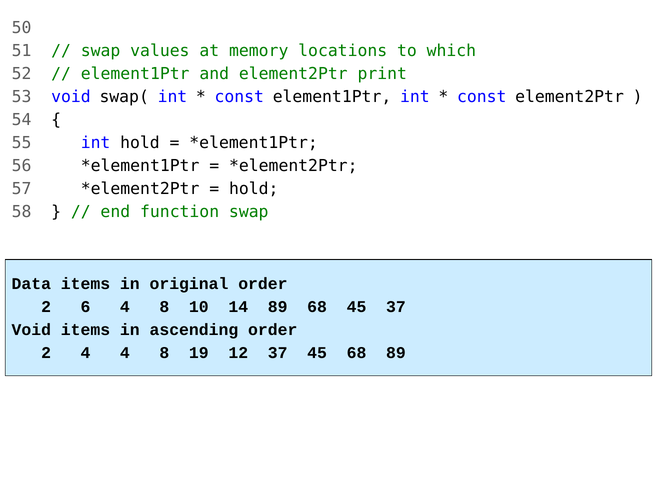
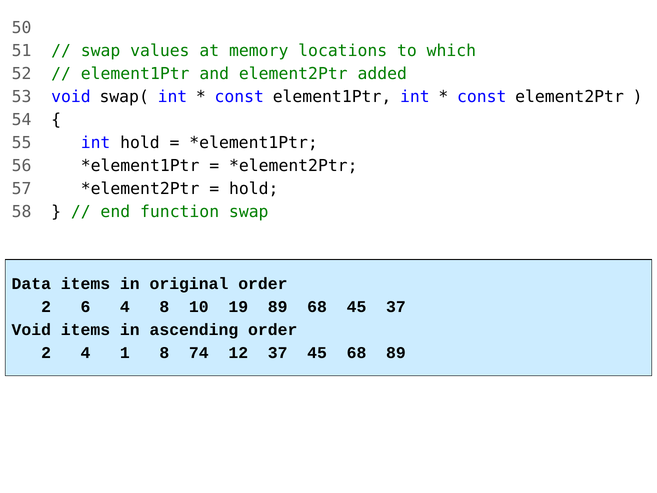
print: print -> added (382, 74)
14: 14 -> 19 (238, 306)
4 4: 4 -> 1 (125, 352)
19: 19 -> 74 (199, 352)
